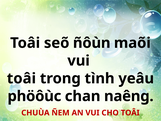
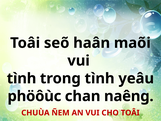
ñôùn: ñôùn -> haân (92, 43)
toâi: toâi -> tình (22, 78)
